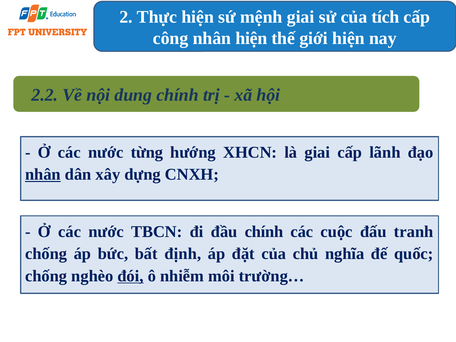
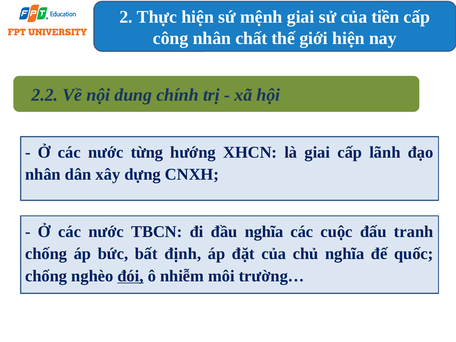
tích: tích -> tiền (386, 17)
nhân hiện: hiện -> chất (251, 38)
nhân underline: present -> none (43, 174)
đầu chính: chính -> nghĩa (264, 232)
